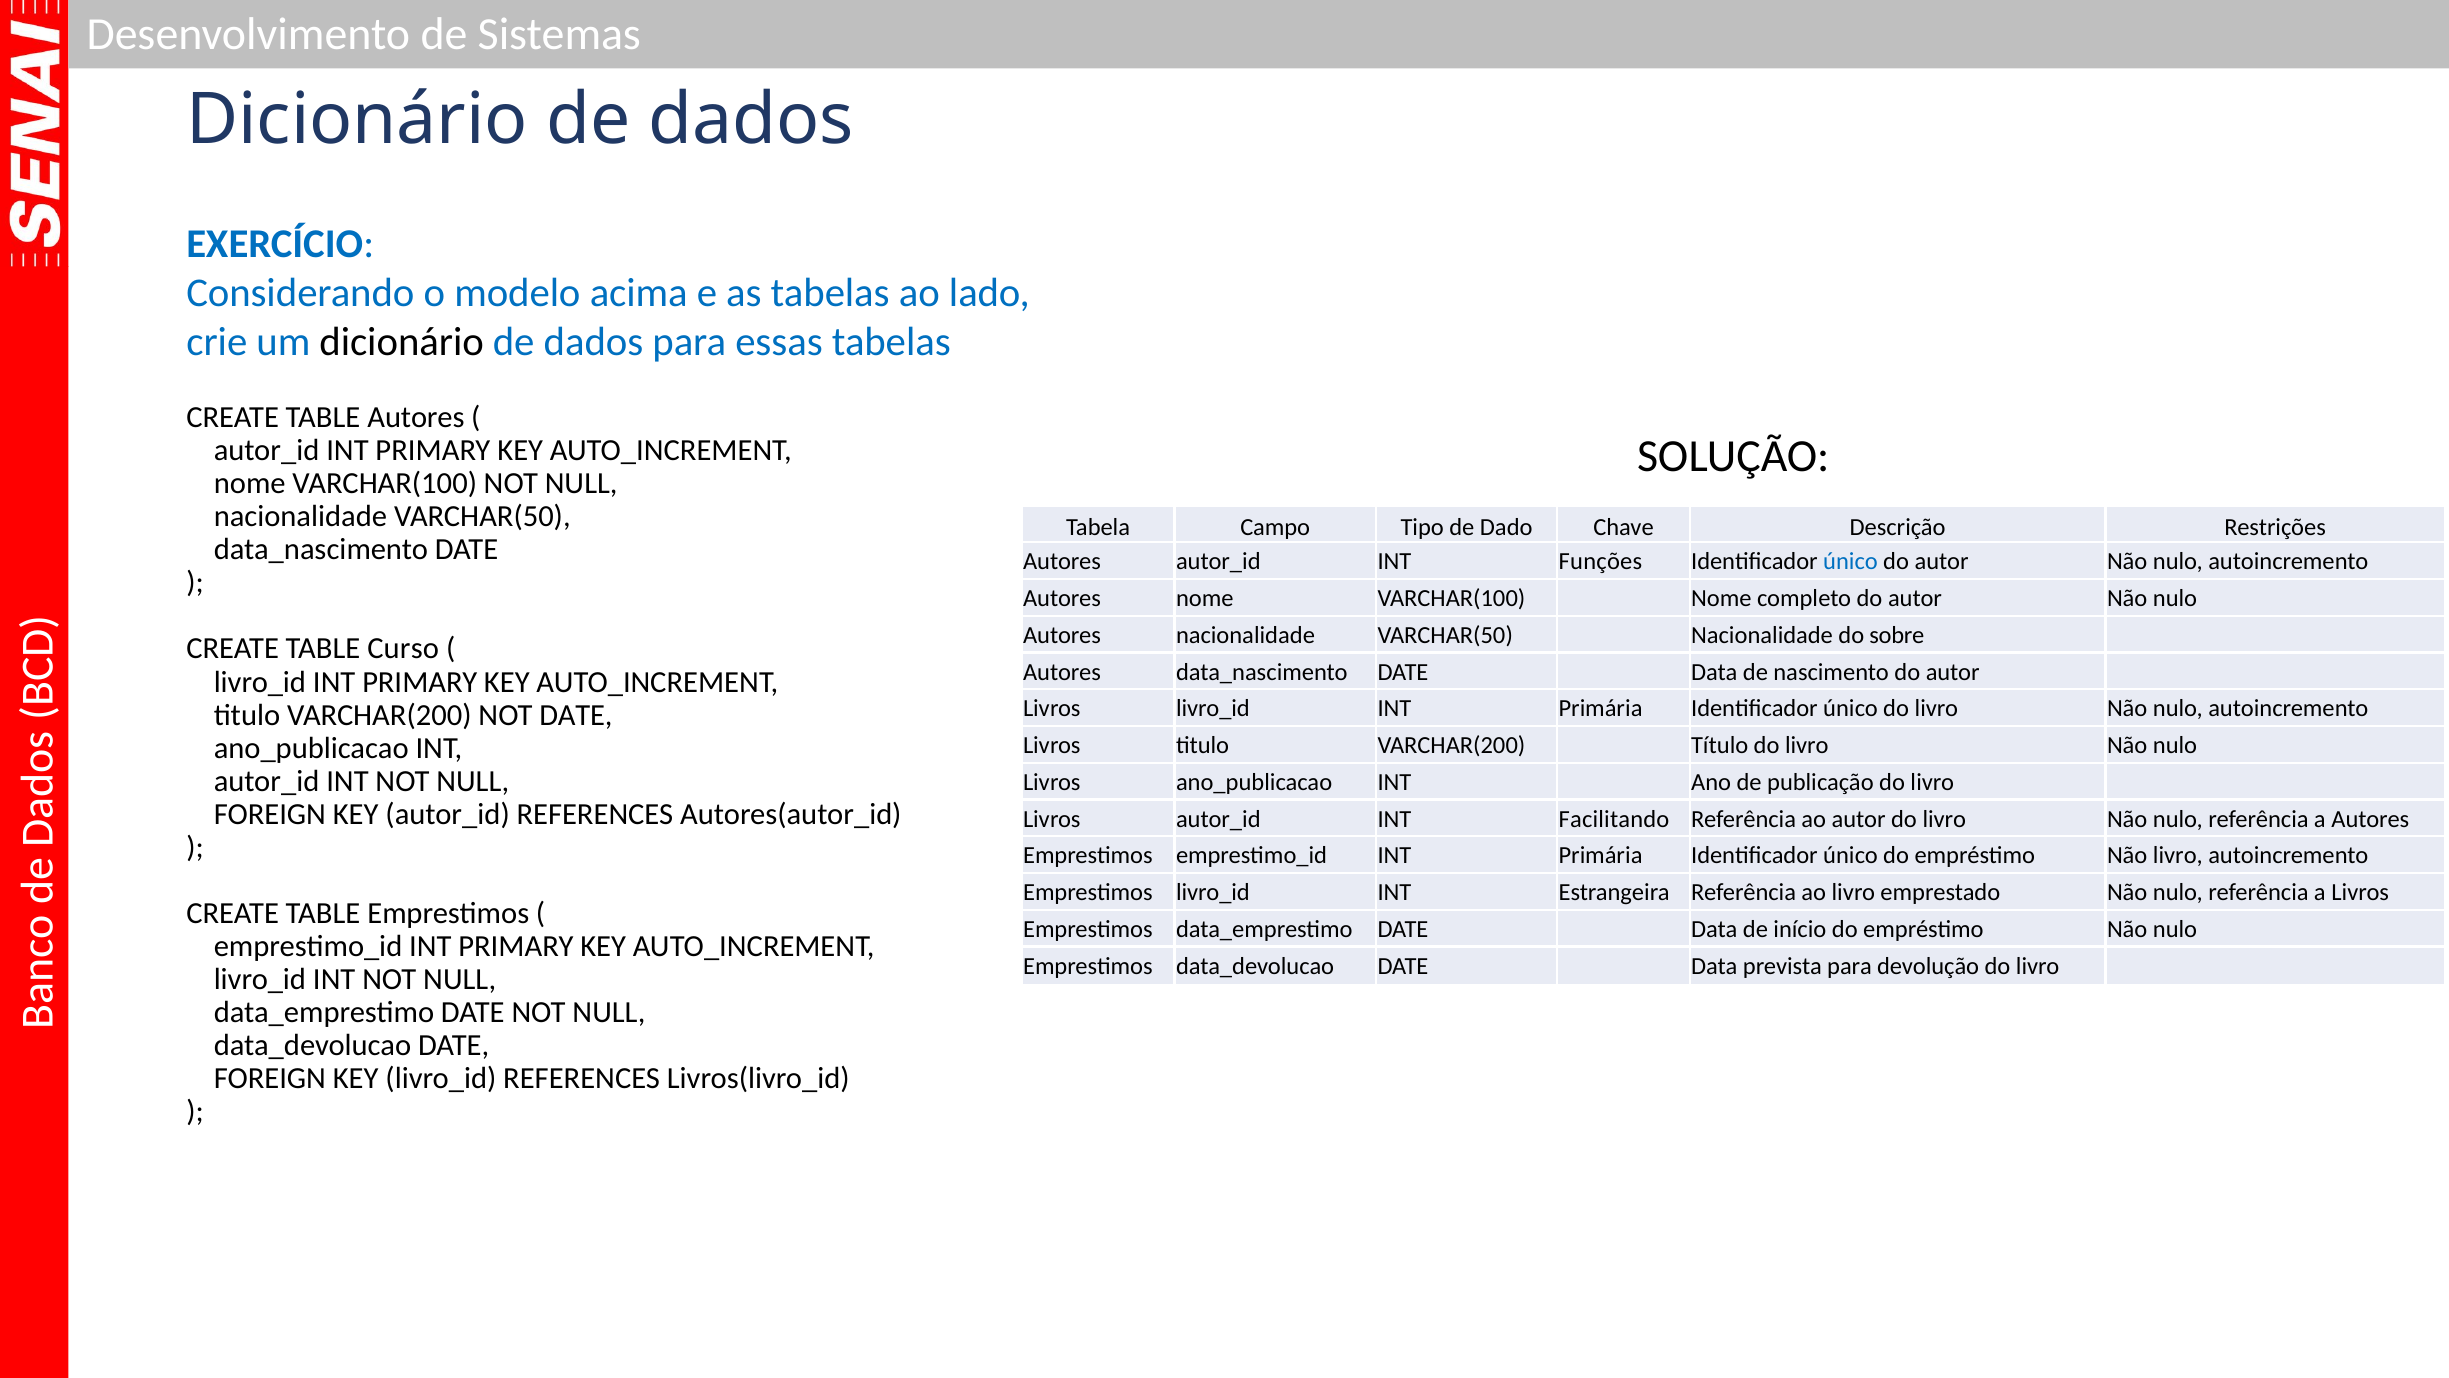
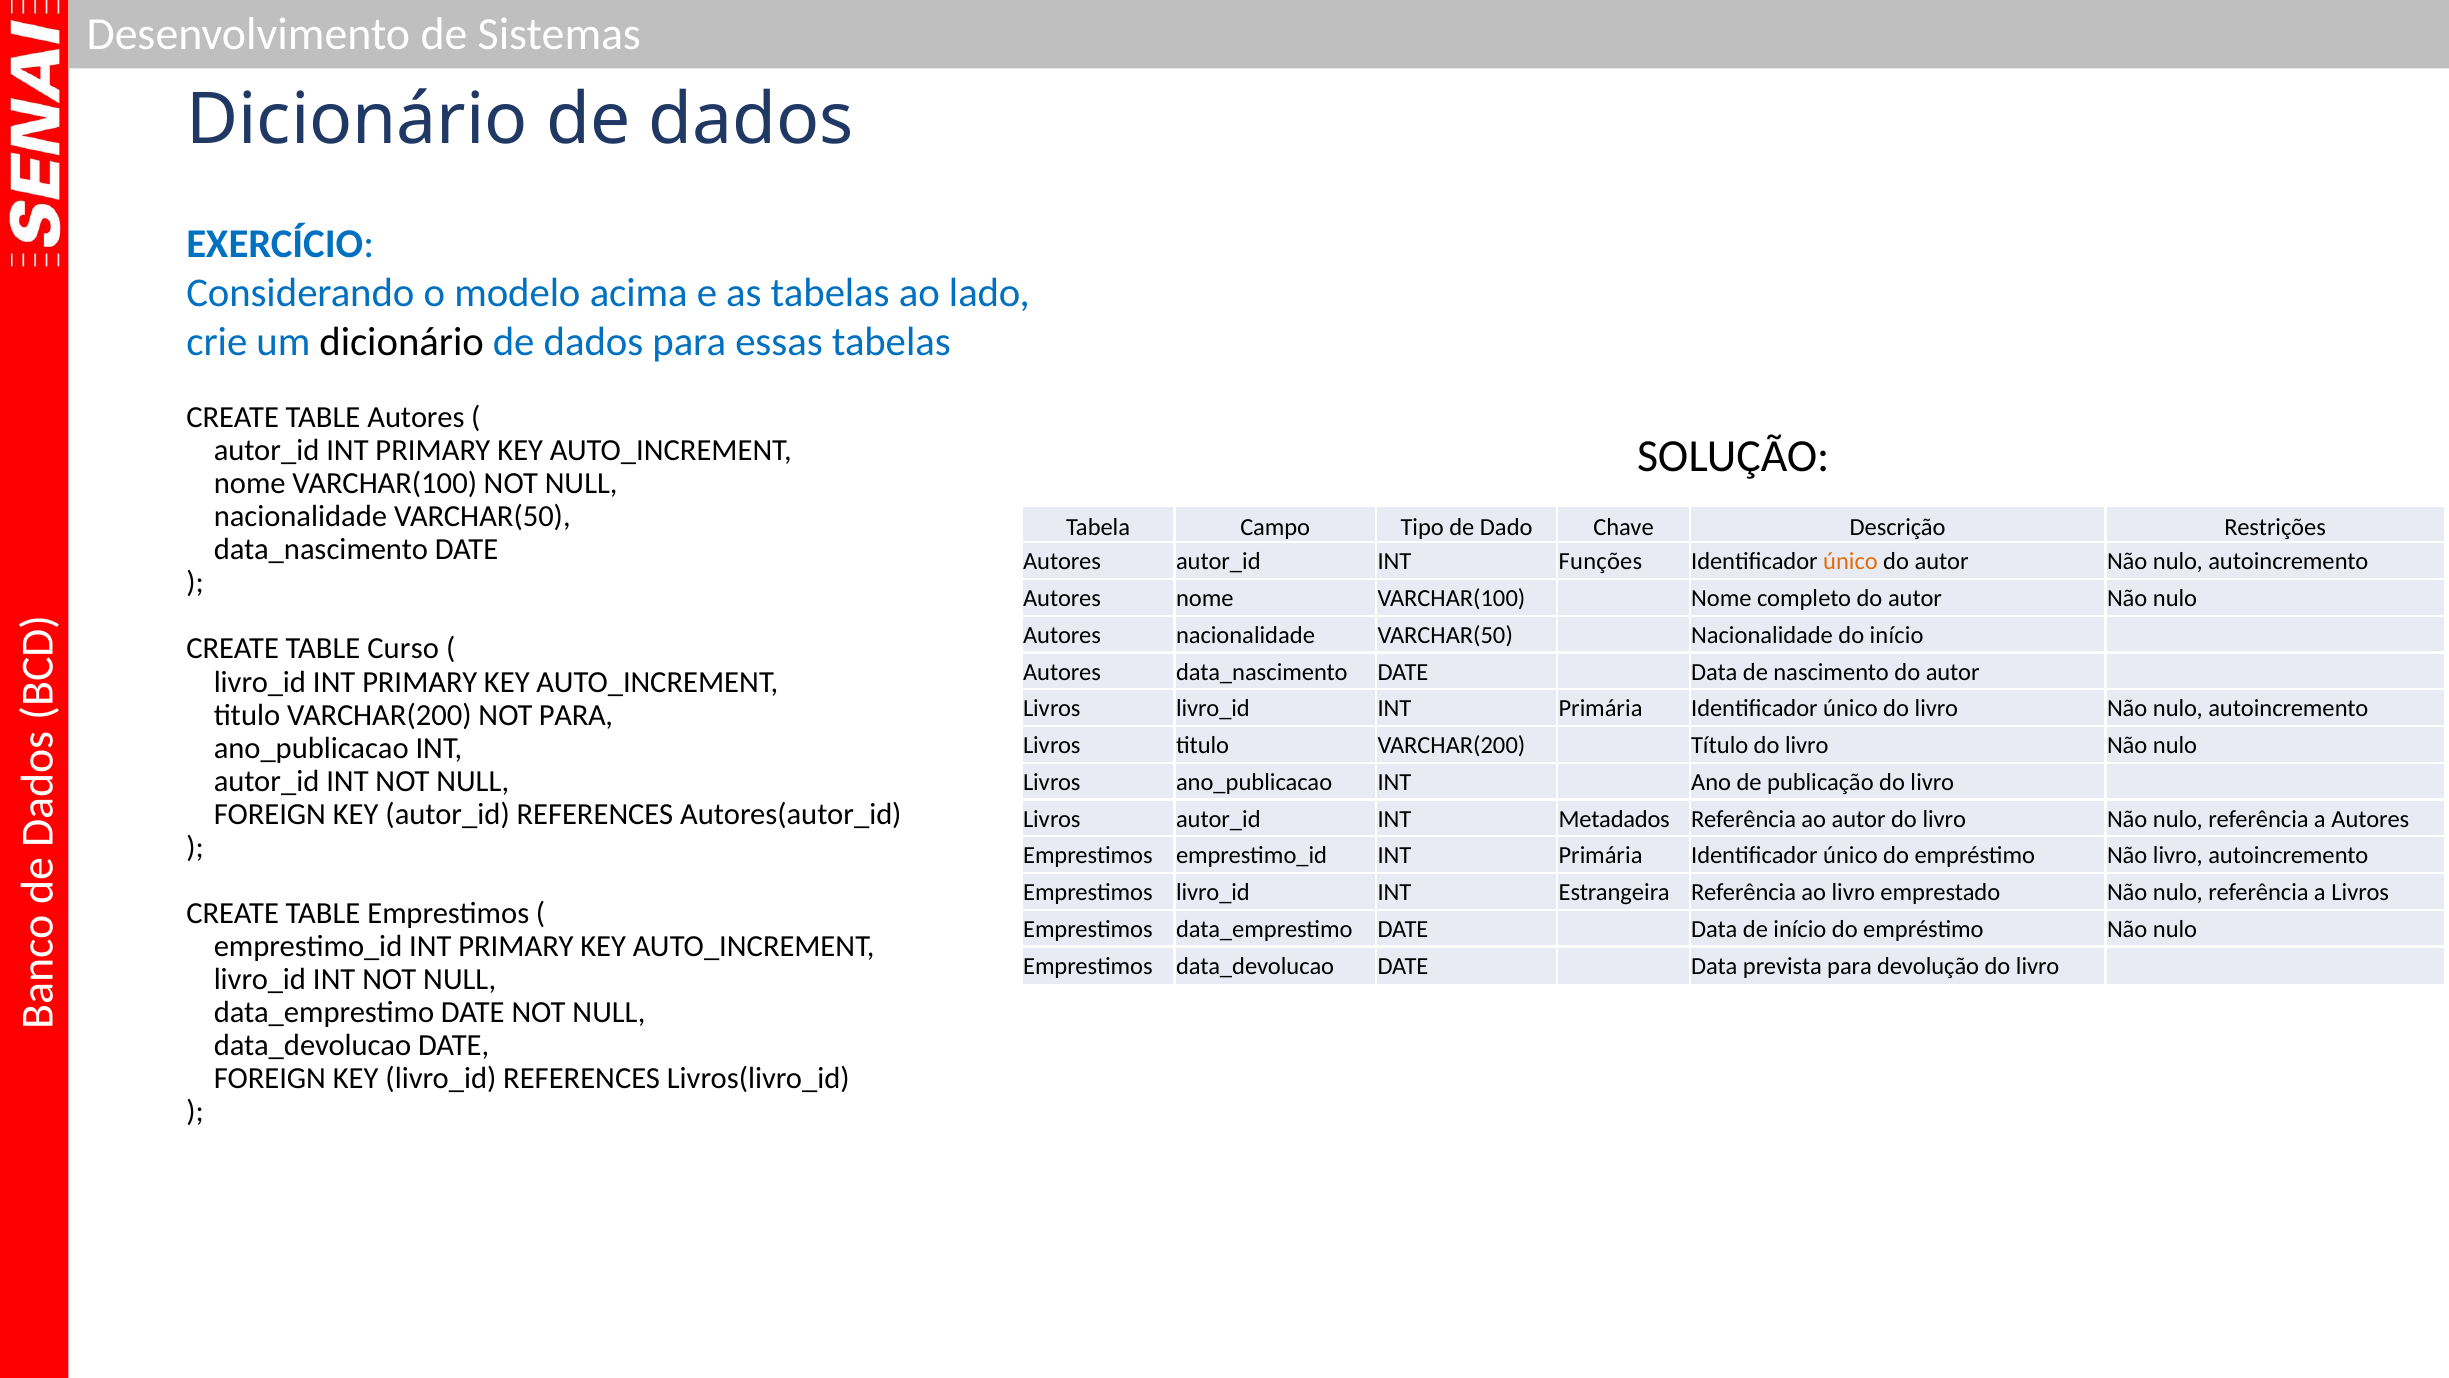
único colour: blue -> orange (1850, 562)
do sobre: sobre -> início (1897, 635)
NOT DATE: DATE -> PARA (576, 715)
Facilitando: Facilitando -> Metadados (1614, 819)
